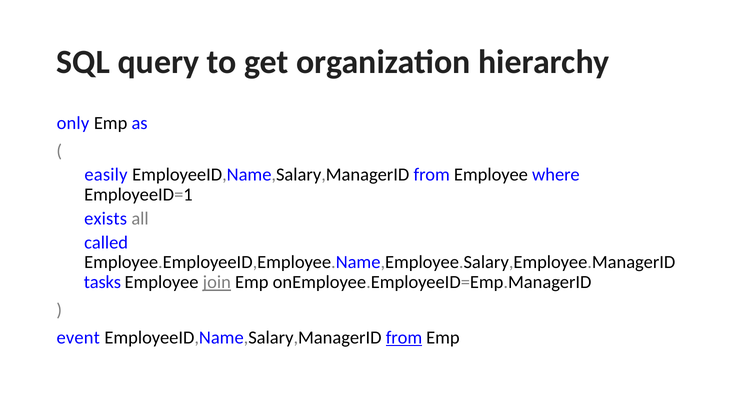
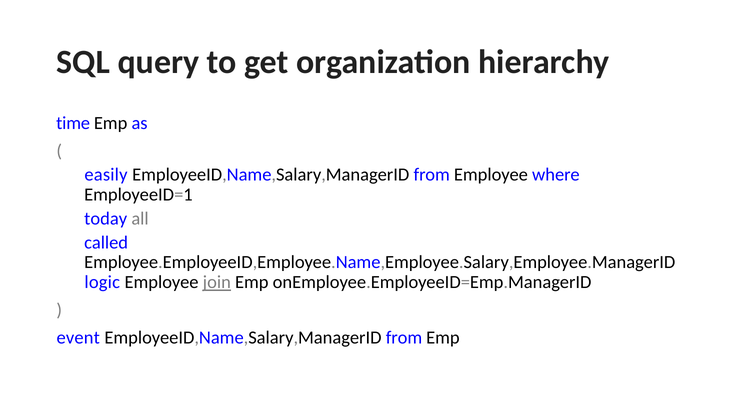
only: only -> time (73, 123)
exists: exists -> today (106, 219)
tasks: tasks -> logic (102, 283)
from underline: present -> none (404, 338)
